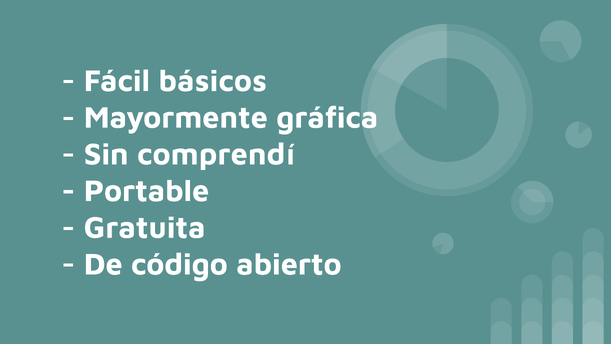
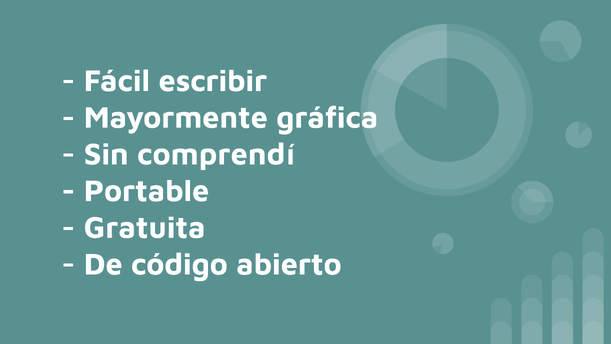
básicos: básicos -> escribir (213, 81)
